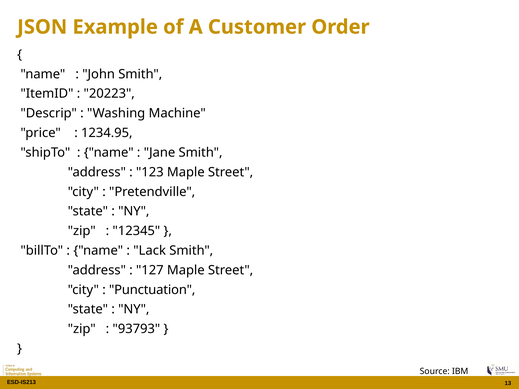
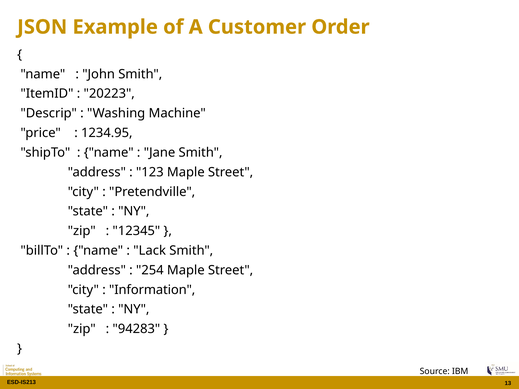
127: 127 -> 254 (150, 270)
Punctuation: Punctuation -> Information (152, 290)
93793: 93793 -> 94283 (136, 329)
